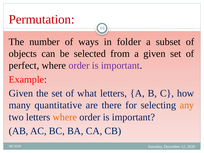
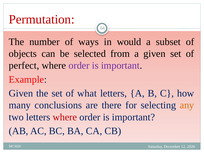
folder: folder -> would (129, 42)
quantitative: quantitative -> conclusions (58, 105)
where colour: orange -> red (65, 117)
